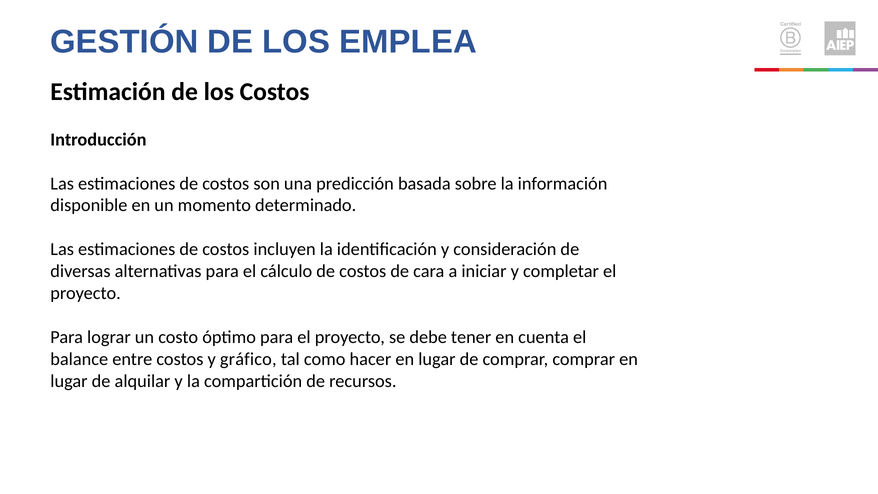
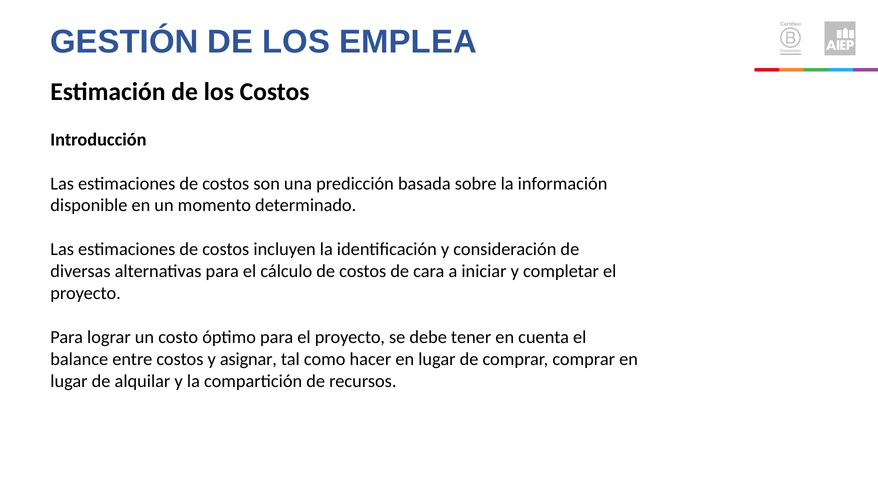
gráfico: gráfico -> asignar (248, 359)
